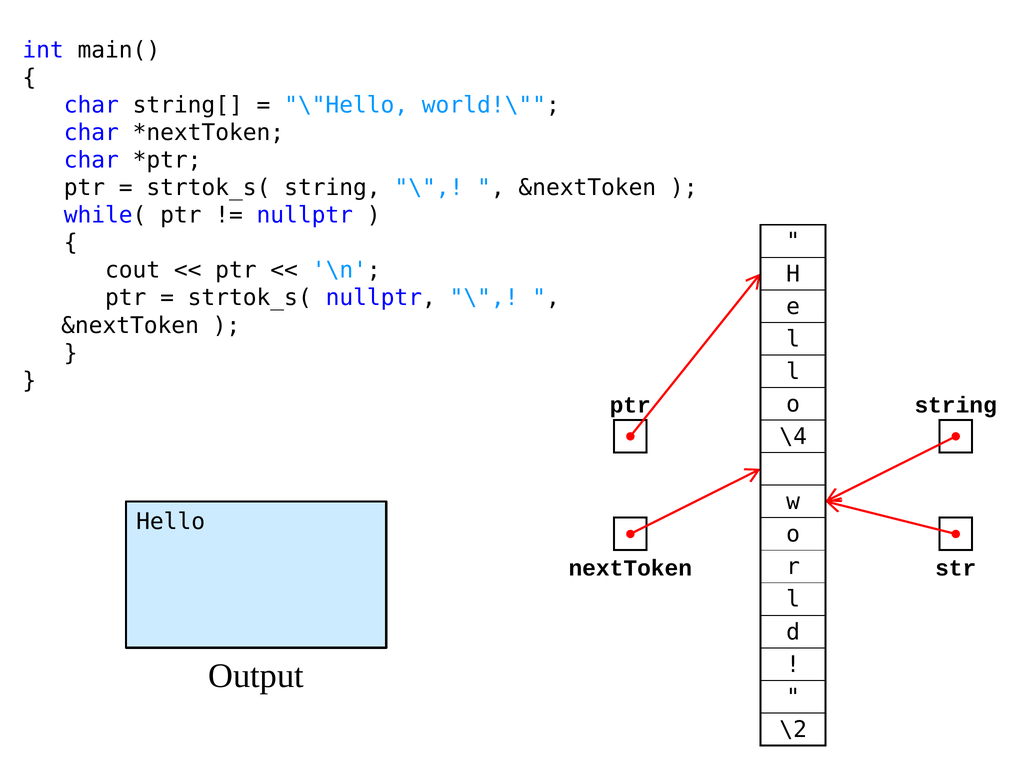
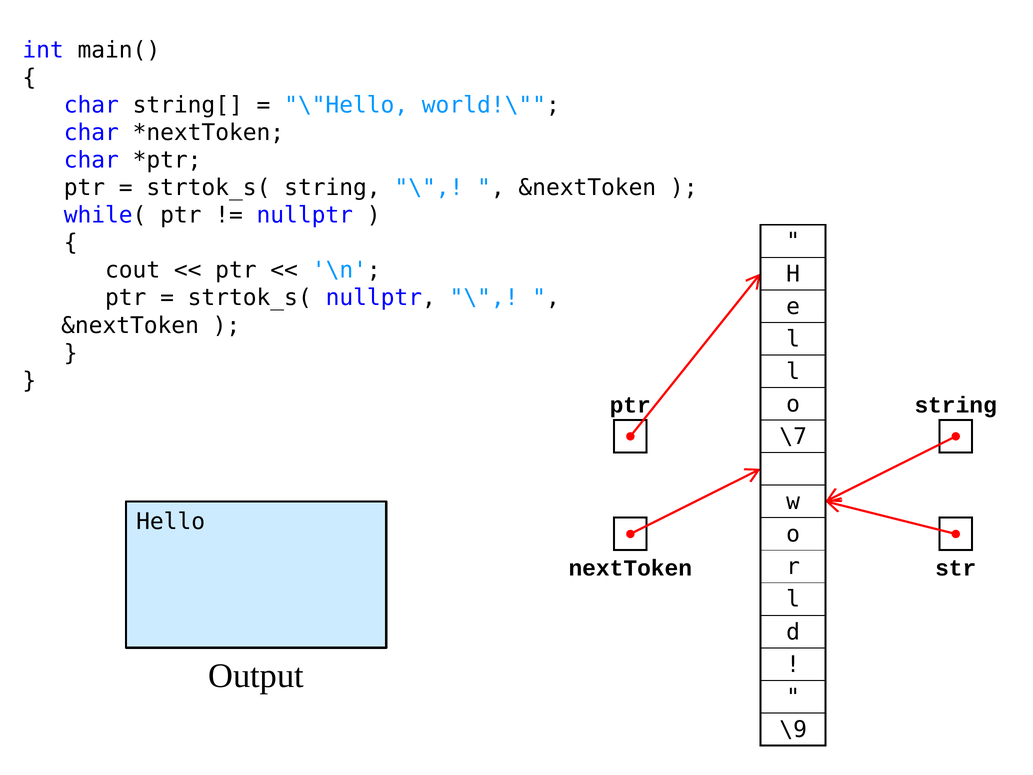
\4: \4 -> \7 (793, 437)
\2: \2 -> \9 (793, 729)
